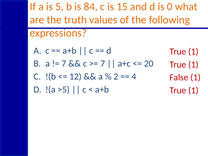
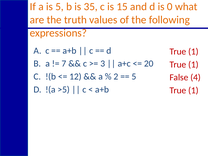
84: 84 -> 35 (91, 7)
7: 7 -> 3 (103, 64)
4: 4 -> 5 (134, 77)
False 1: 1 -> 4 (196, 77)
